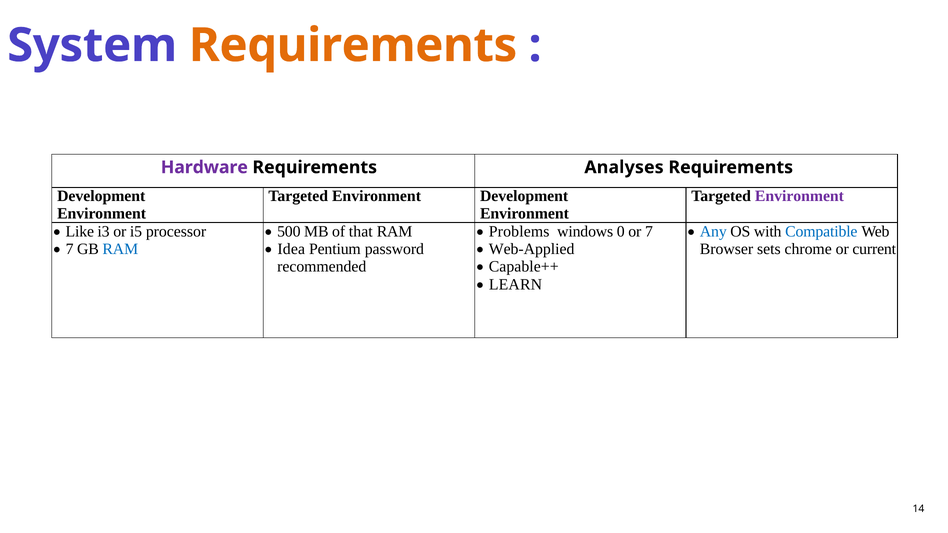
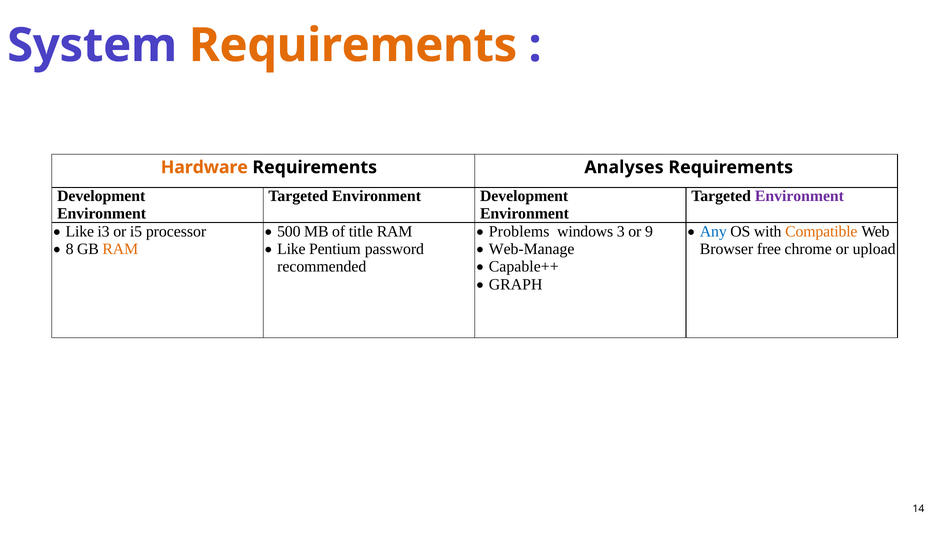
Hardware colour: purple -> orange (204, 167)
that: that -> title (361, 231)
0: 0 -> 3 (621, 231)
or 7: 7 -> 9 (649, 231)
Compatible colour: blue -> orange (821, 231)
sets: sets -> free (769, 249)
current: current -> upload (874, 249)
7: 7 -> 8 (70, 249)
RAM colour: blue -> orange (120, 249)
Idea: Idea -> Like (291, 249)
Web-Applied: Web-Applied -> Web-Manage (532, 249)
LEARN: LEARN -> GRAPH (516, 284)
